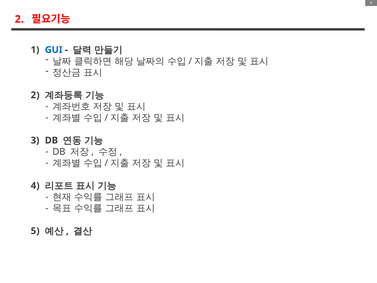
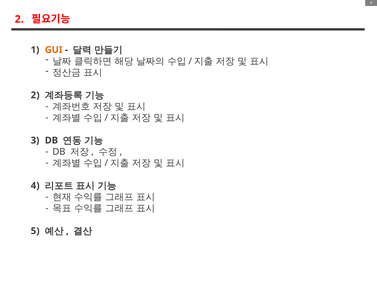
GUI colour: blue -> orange (54, 50)
